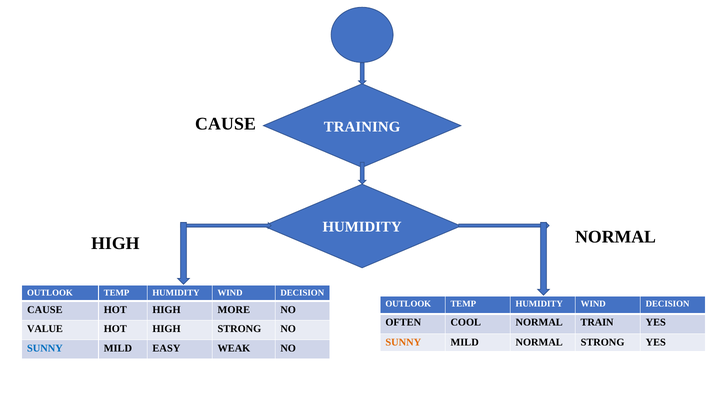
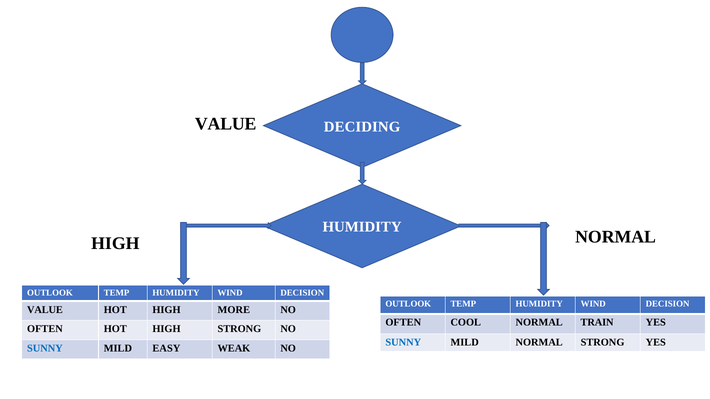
CAUSE: CAUSE -> VALUE (226, 124)
TRAINING: TRAINING -> DECIDING (362, 127)
CAUSE: CAUSE -> VALUE (45, 310)
VALUE: VALUE -> OFTEN (45, 329)
SUNNY colour: orange -> blue (403, 343)
